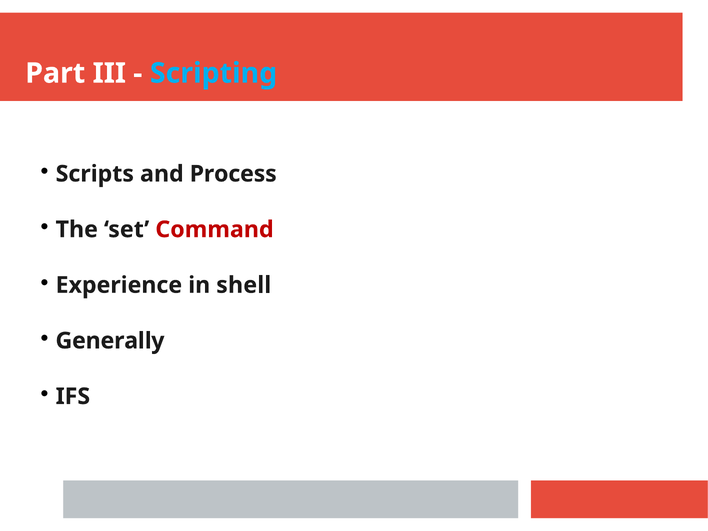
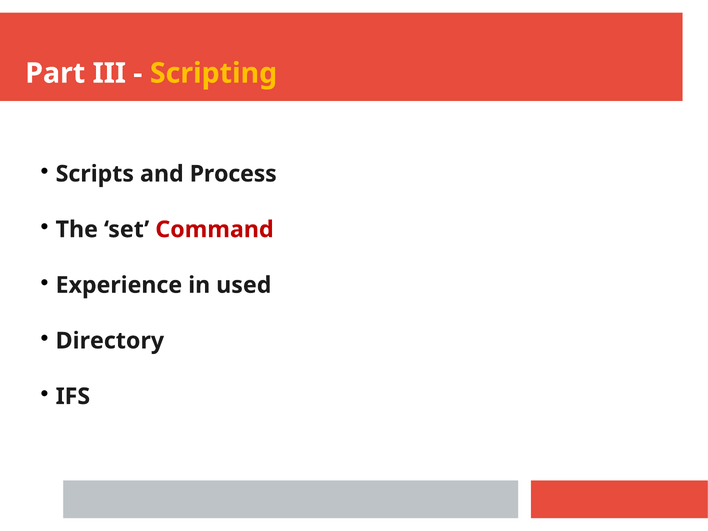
Scripting colour: light blue -> yellow (214, 73)
shell: shell -> used (244, 285)
Generally: Generally -> Directory (110, 341)
